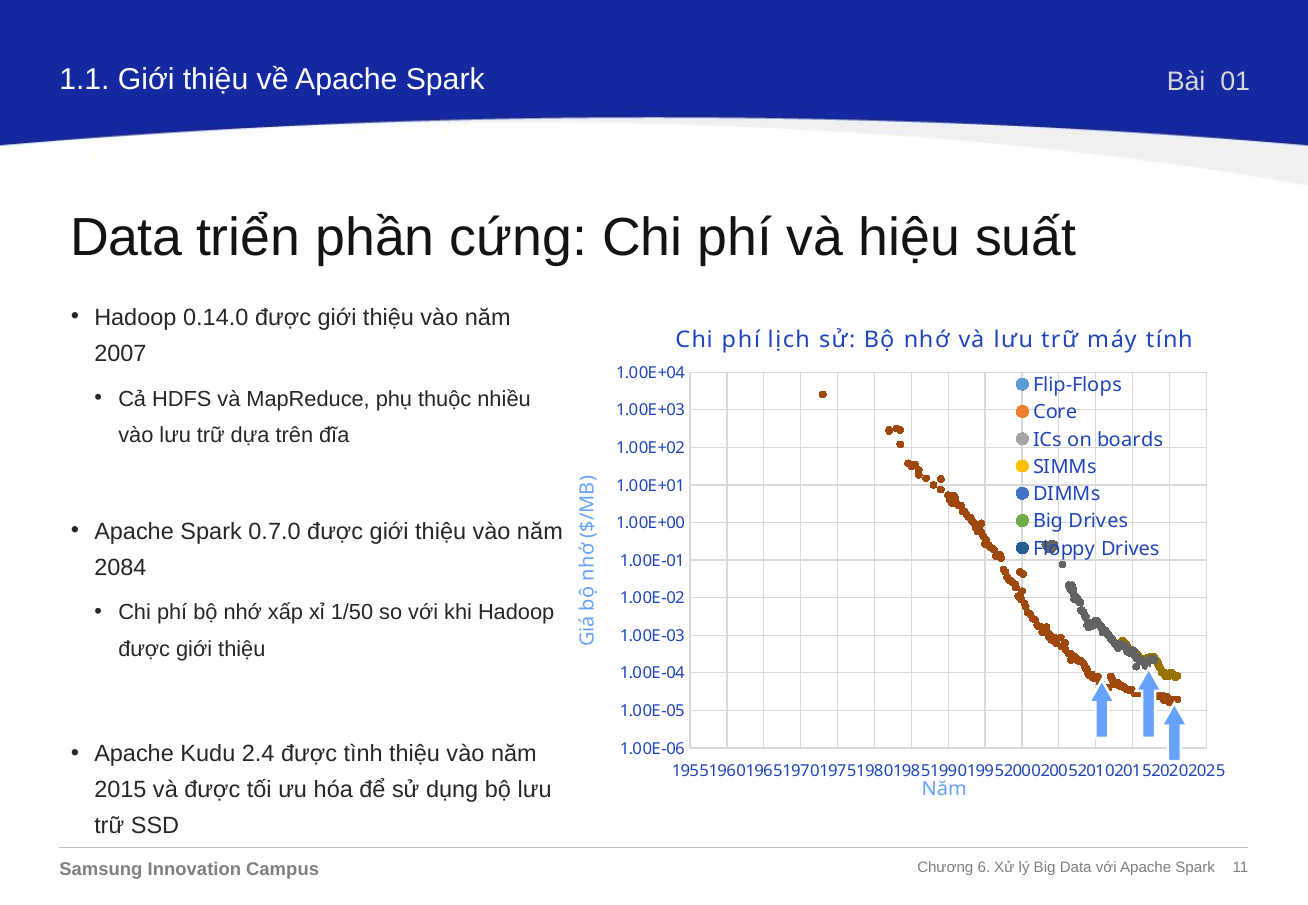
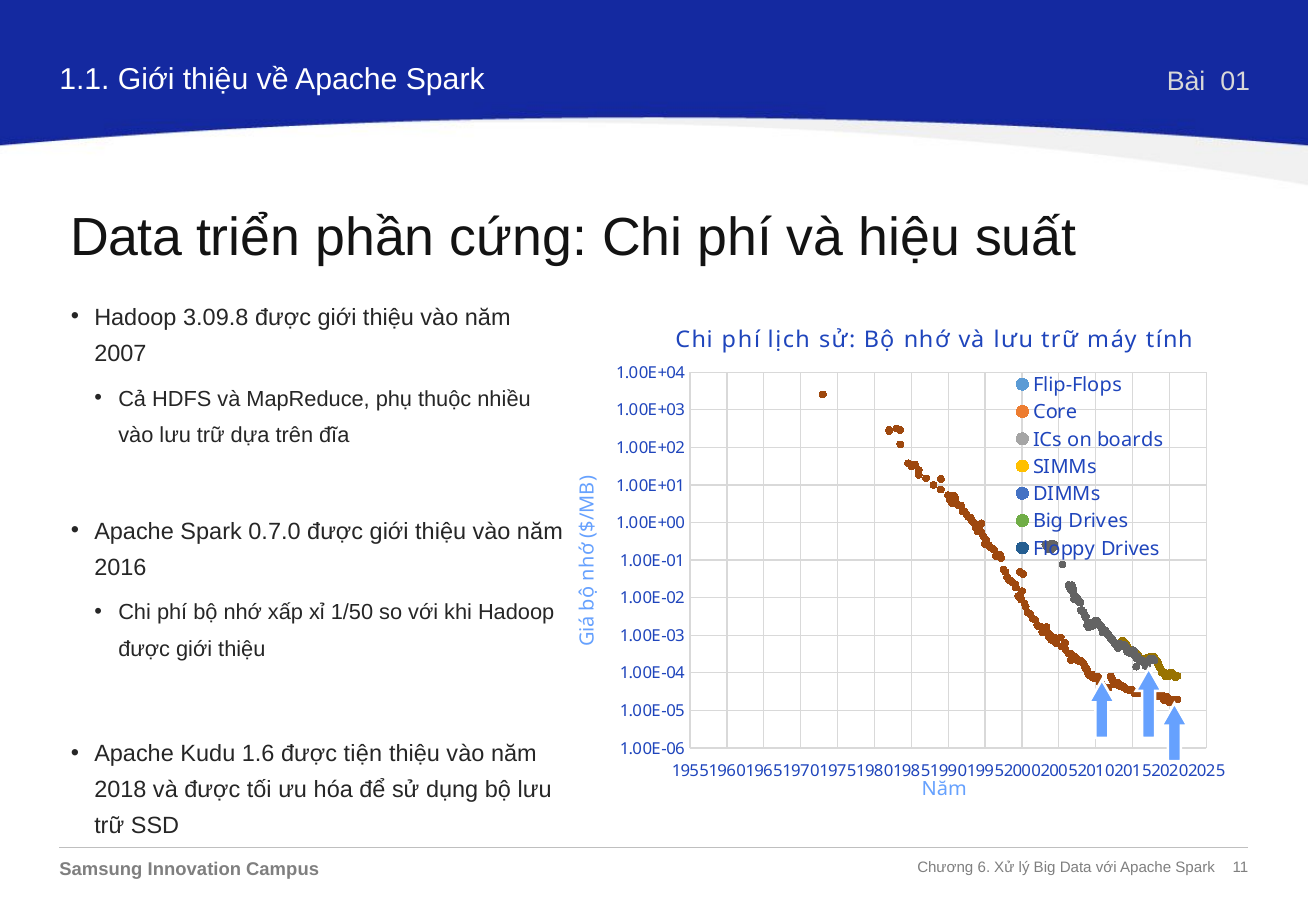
0.14.0: 0.14.0 -> 3.09.8 (216, 318)
2084: 2084 -> 2016 (120, 568)
2.4: 2.4 -> 1.6 (258, 754)
tình: tình -> tiện (363, 754)
2015: 2015 -> 2018 (120, 790)
